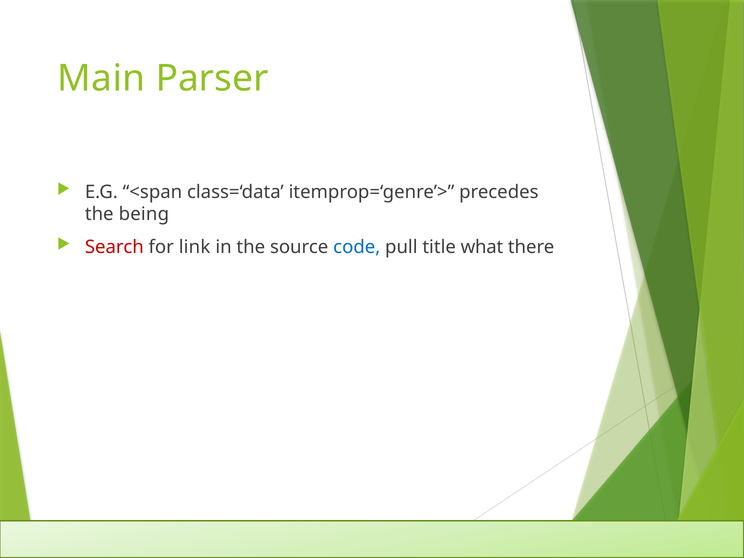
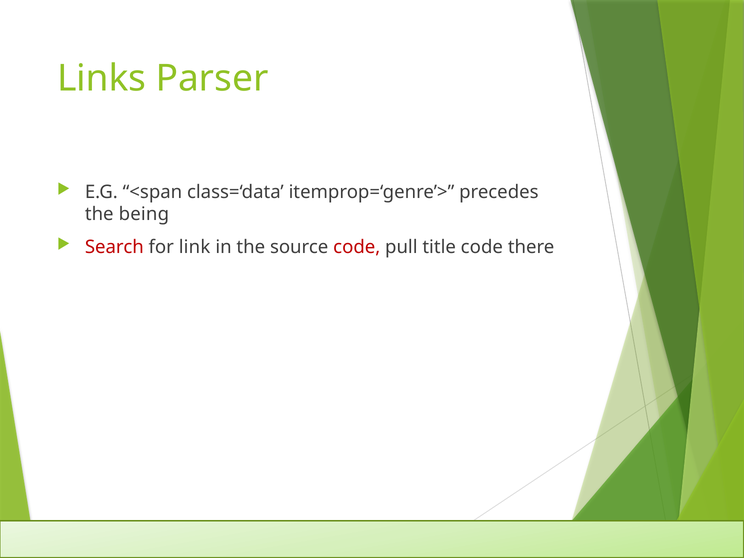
Main: Main -> Links (102, 78)
code colour: blue -> red (357, 247)
title what: what -> code (482, 247)
